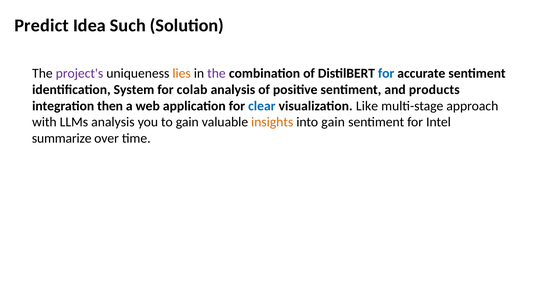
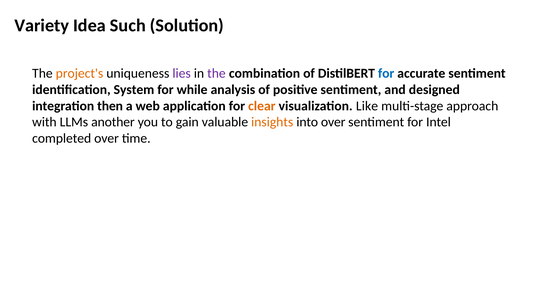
Predict: Predict -> Variety (42, 25)
project's colour: purple -> orange (80, 73)
lies colour: orange -> purple (182, 73)
colab: colab -> while (192, 90)
products: products -> designed (434, 90)
clear colour: blue -> orange (262, 106)
LLMs analysis: analysis -> another (113, 122)
into gain: gain -> over (333, 122)
summarize: summarize -> completed (62, 139)
